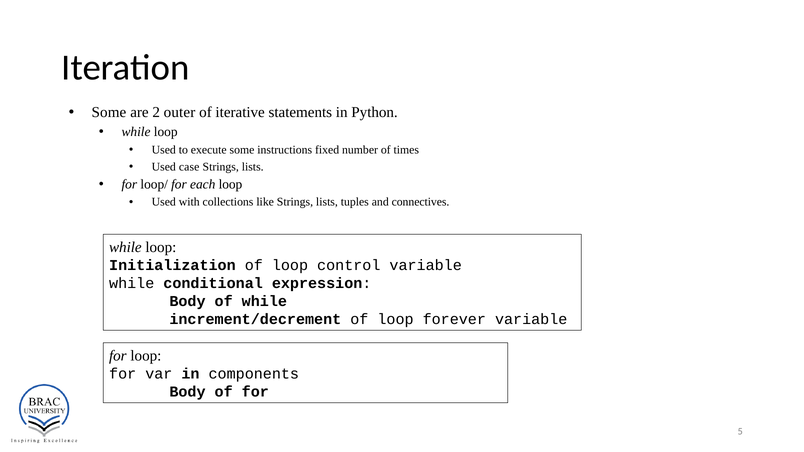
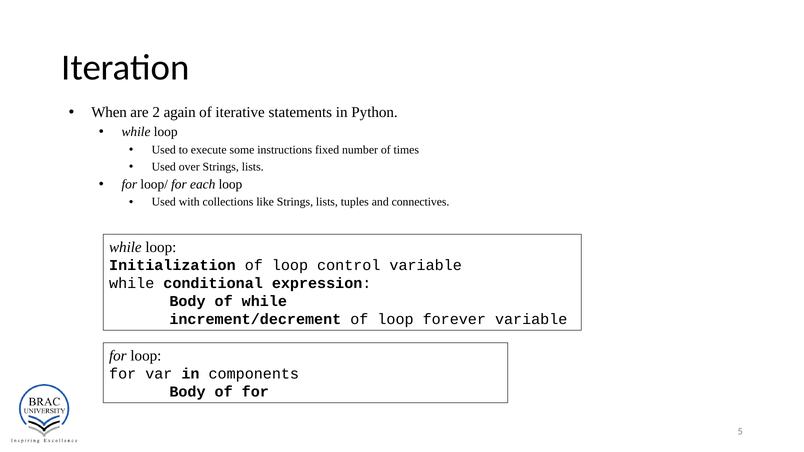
Some: Some -> When (109, 113)
outer: outer -> again (180, 113)
case: case -> over (189, 167)
